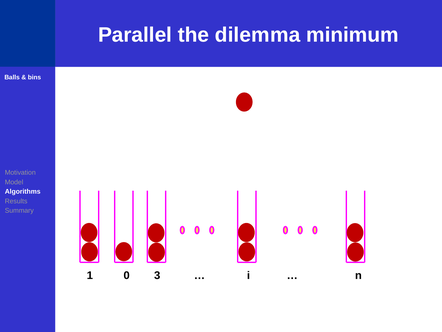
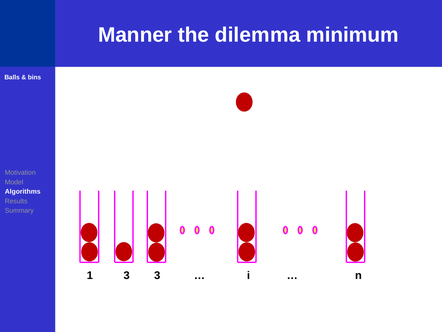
Parallel: Parallel -> Manner (135, 35)
1 0: 0 -> 3 (127, 275)
